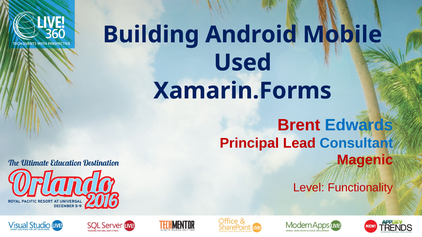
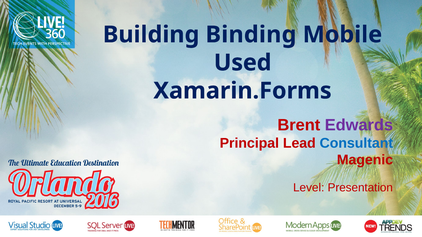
Android: Android -> Binding (251, 35)
Edwards colour: blue -> purple (359, 125)
Functionality: Functionality -> Presentation (360, 188)
